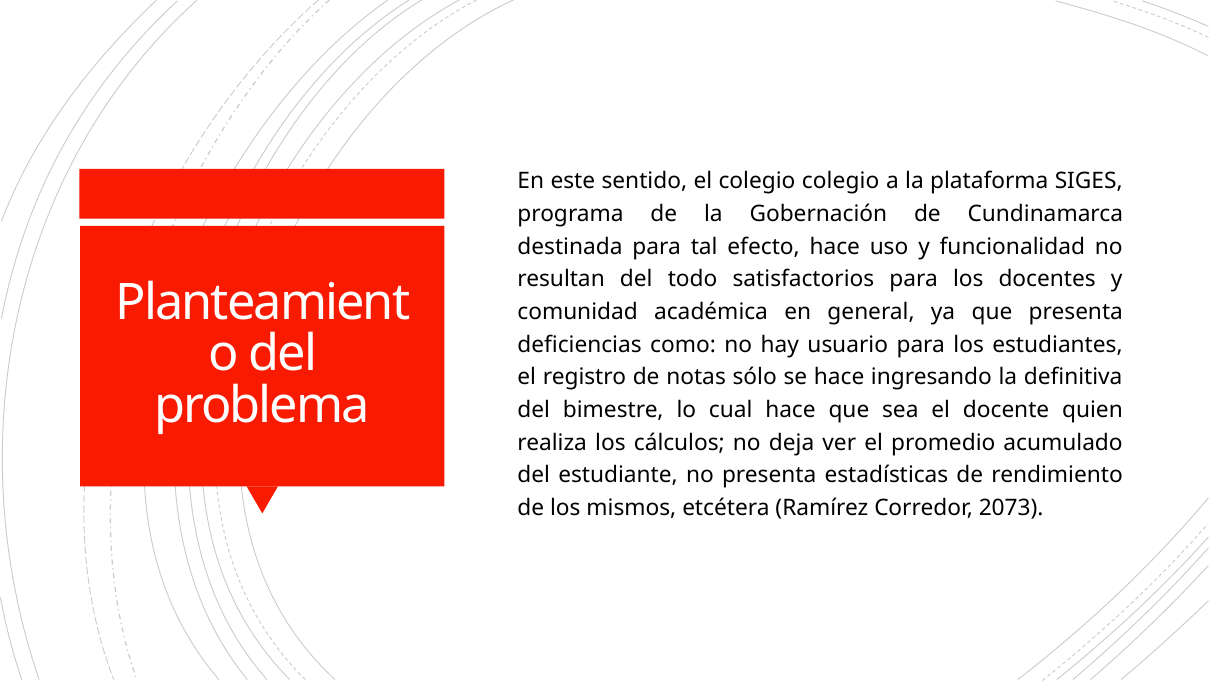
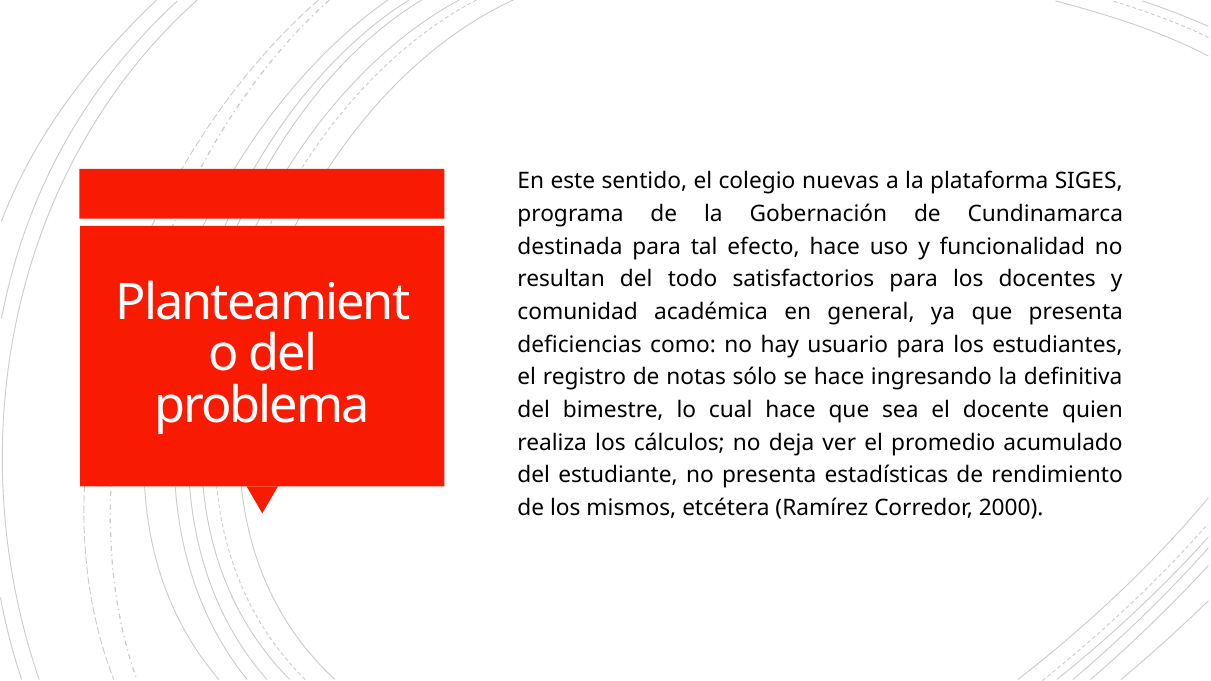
colegio colegio: colegio -> nuevas (841, 181)
2073: 2073 -> 2000 (1011, 508)
